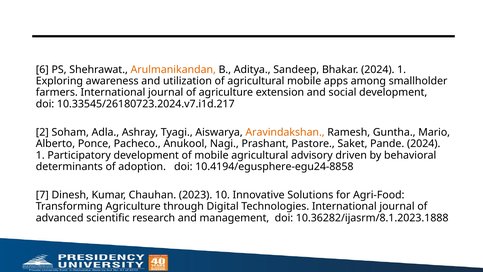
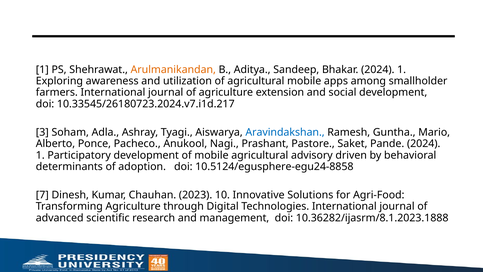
6: 6 -> 1 (42, 70)
2: 2 -> 3 (42, 132)
Aravindakshan colour: orange -> blue (285, 132)
10.4194/egusphere-egu24-8858: 10.4194/egusphere-egu24-8858 -> 10.5124/egusphere-egu24-8858 (274, 166)
